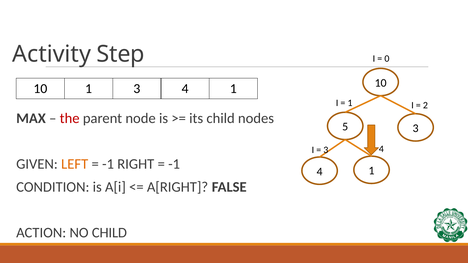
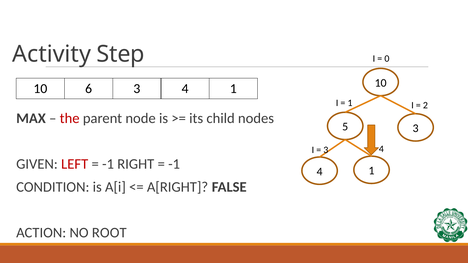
10 1: 1 -> 6 (89, 89)
LEFT colour: orange -> red (75, 164)
NO CHILD: CHILD -> ROOT (109, 233)
